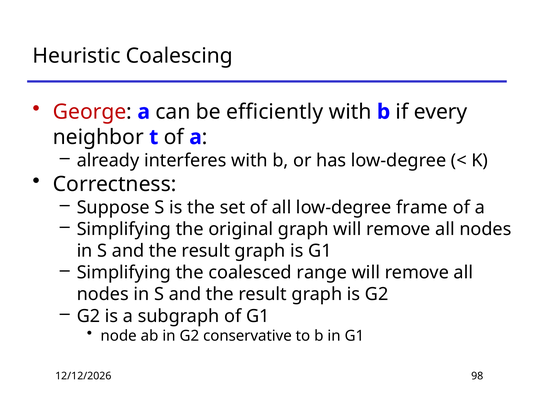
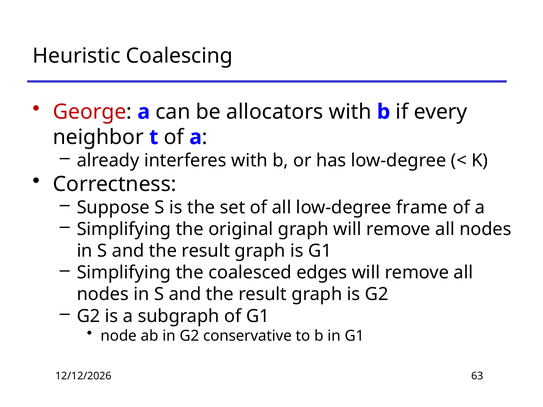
efficiently: efficiently -> allocators (275, 112)
range: range -> edges (322, 273)
98: 98 -> 63 (477, 376)
